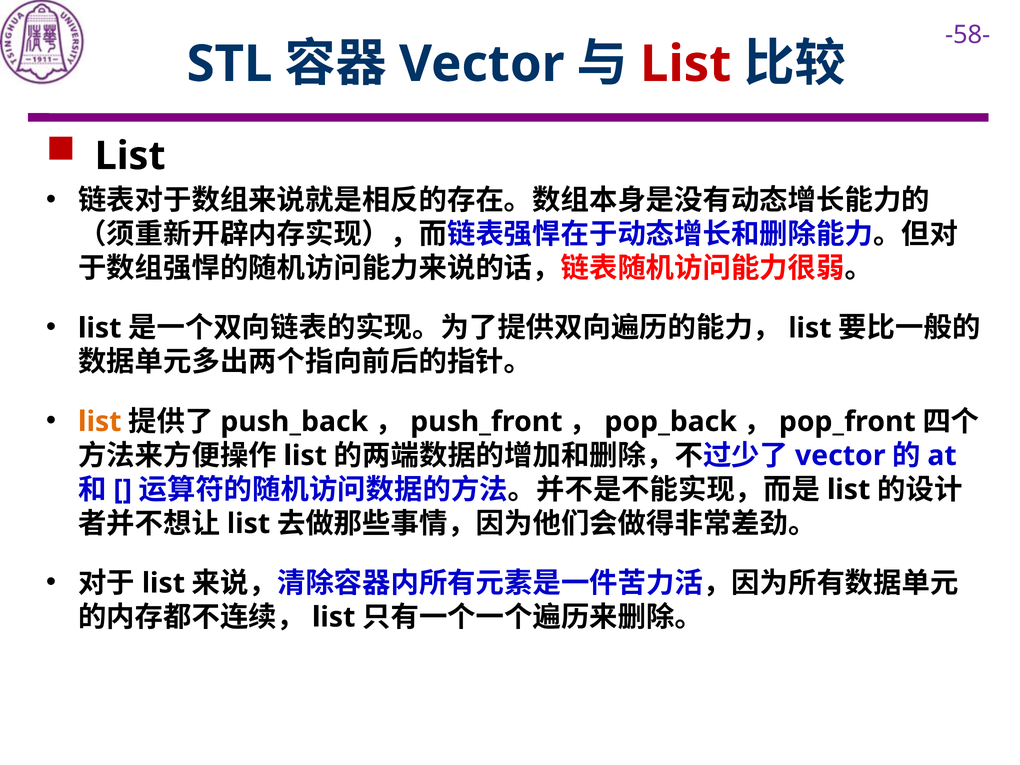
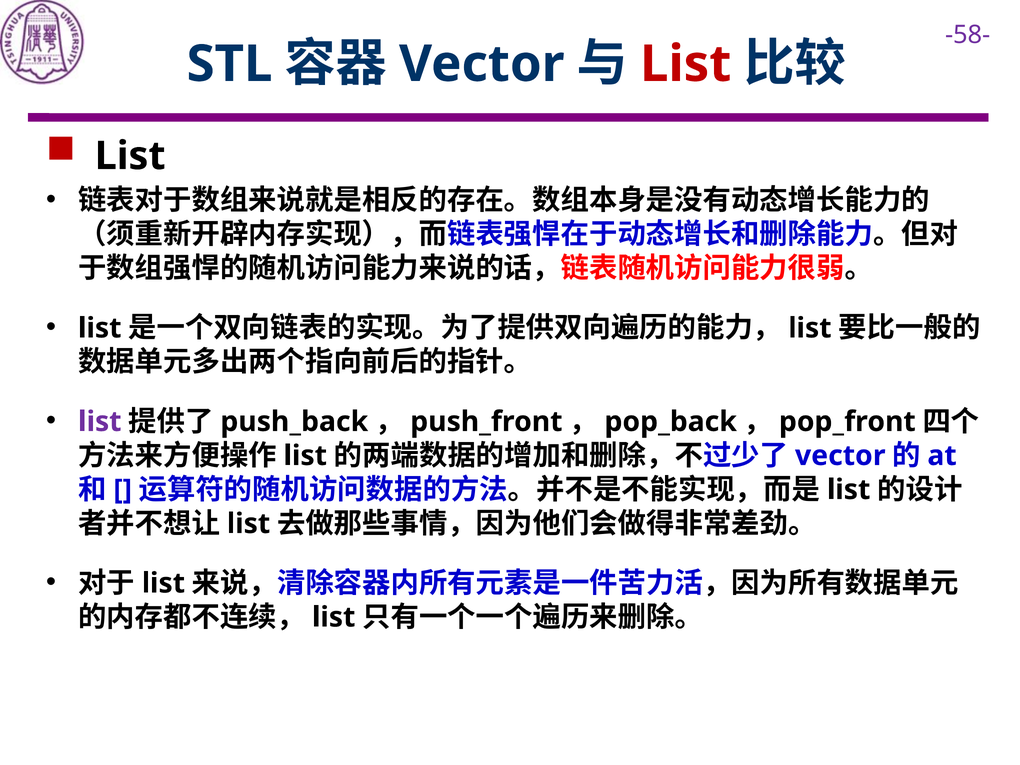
list colour: orange -> purple (100, 422)
